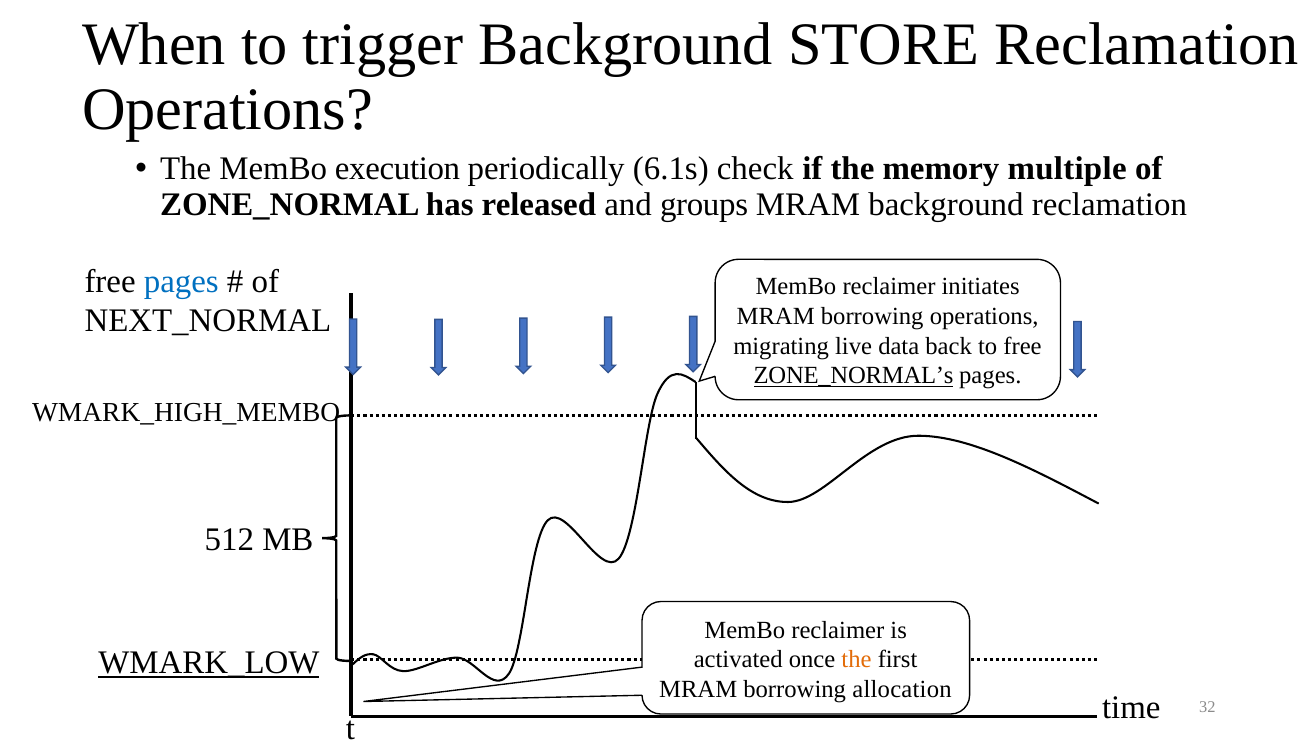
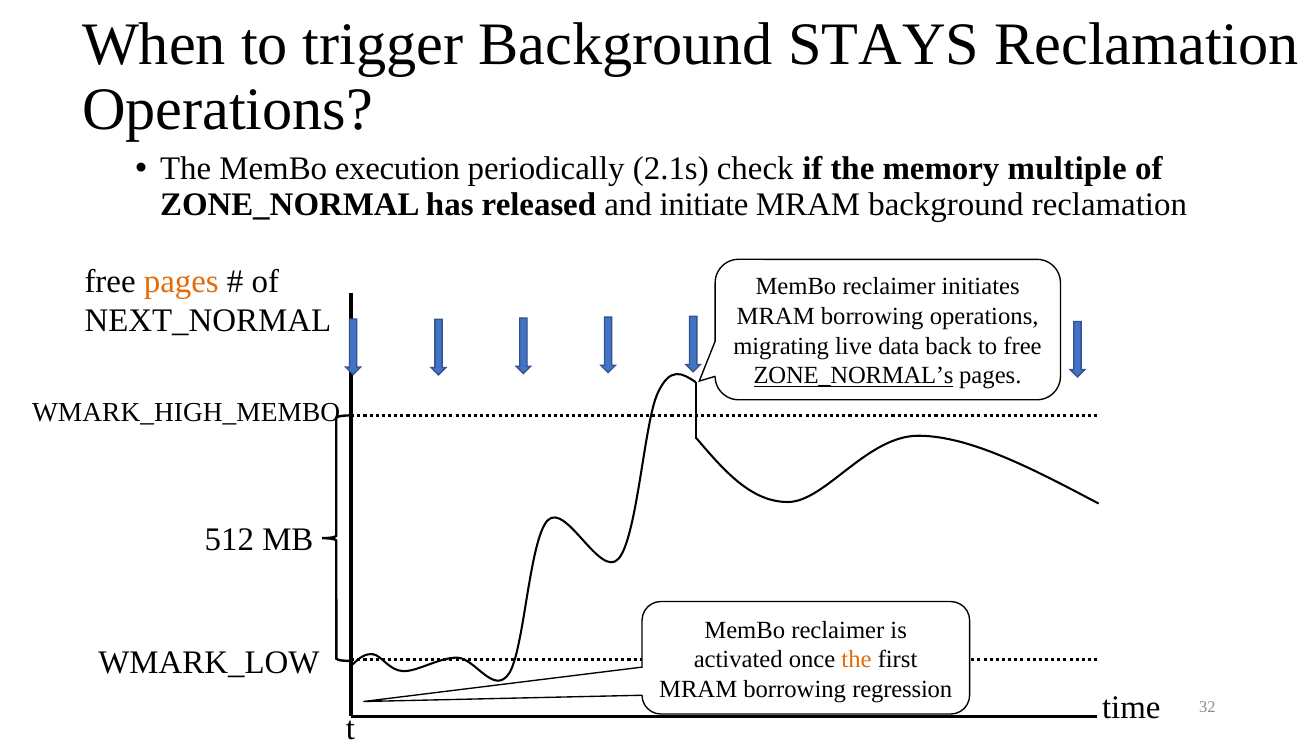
STORE: STORE -> STAYS (884, 45)
6.1s: 6.1s -> 2.1s (671, 169)
groups: groups -> initiate (704, 205)
pages colour: blue -> orange (181, 281)
WMARK_LOW underline: present -> none (209, 663)
allocation: allocation -> regression (902, 689)
